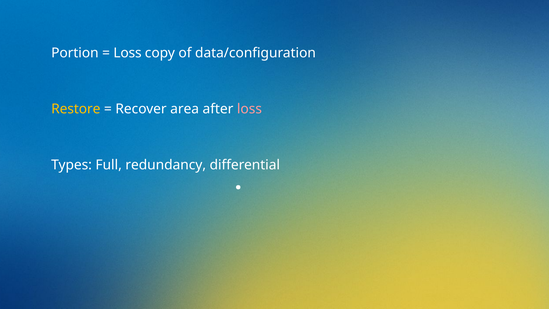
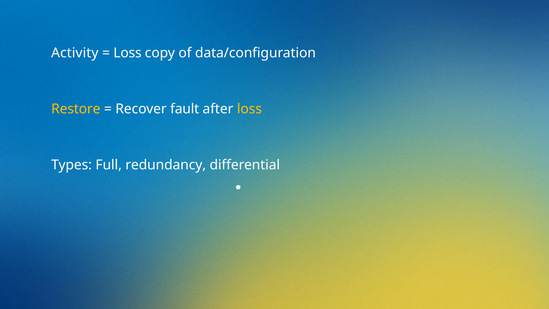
Portion: Portion -> Activity (75, 53)
area: area -> fault (185, 109)
loss colour: pink -> yellow (249, 109)
